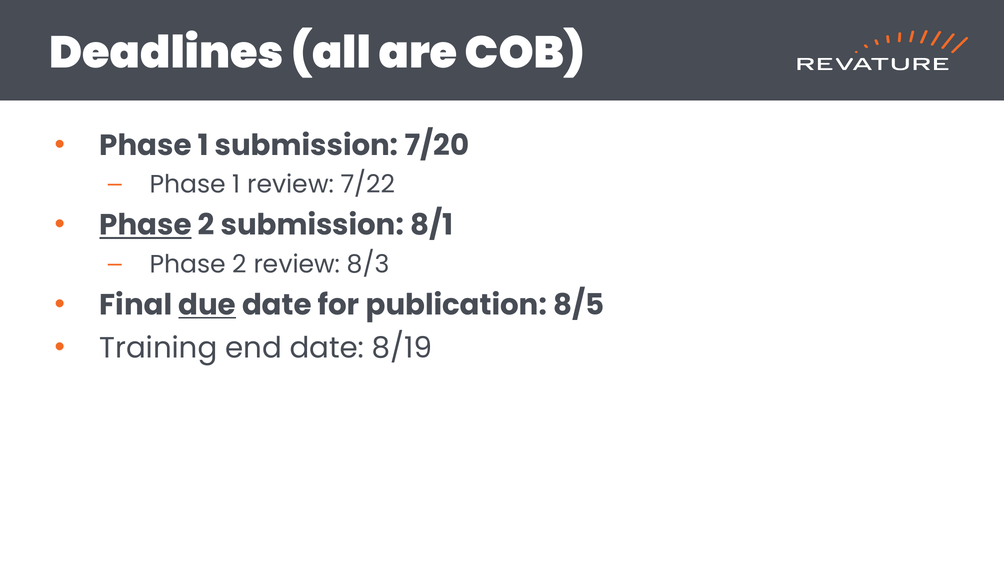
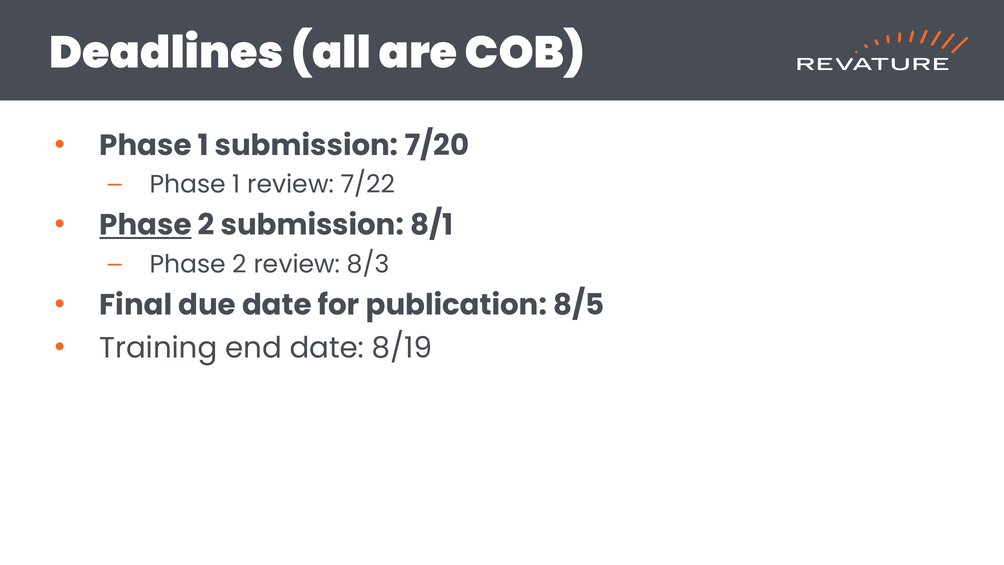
due underline: present -> none (207, 305)
